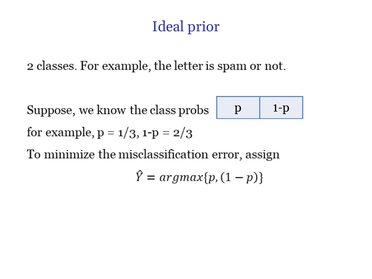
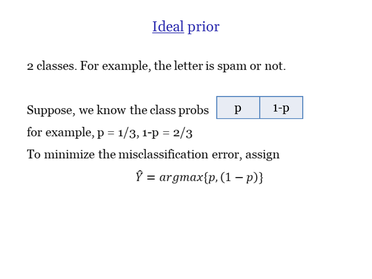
Ideal underline: none -> present (168, 27)
